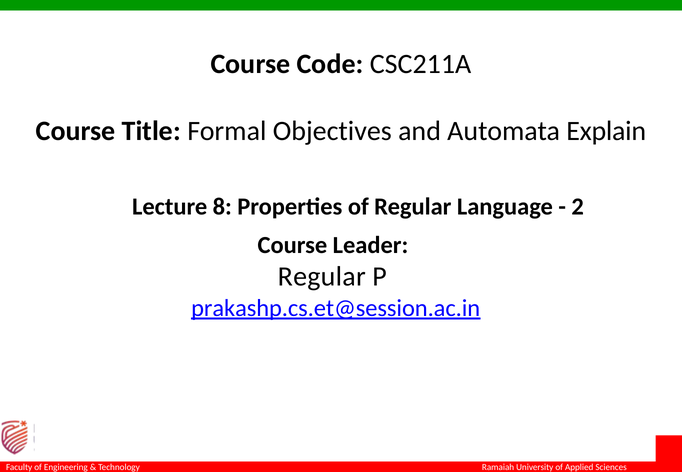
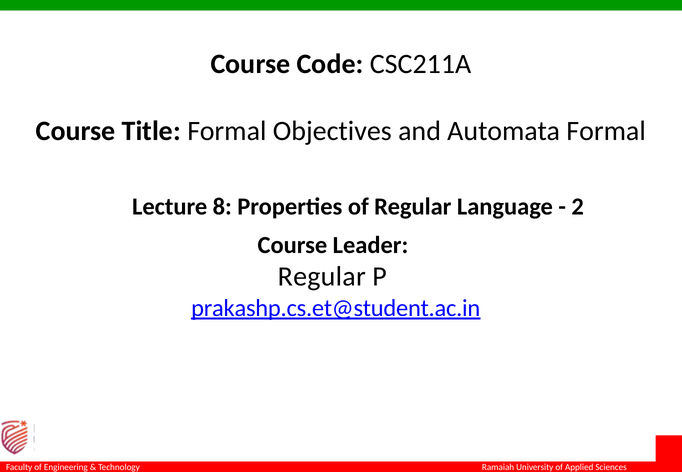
Automata Explain: Explain -> Formal (606, 131)
prakashp.cs.et@session.ac.in: prakashp.cs.et@session.ac.in -> prakashp.cs.et@student.ac.in (336, 308)
